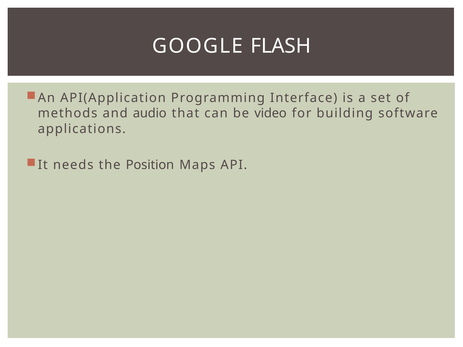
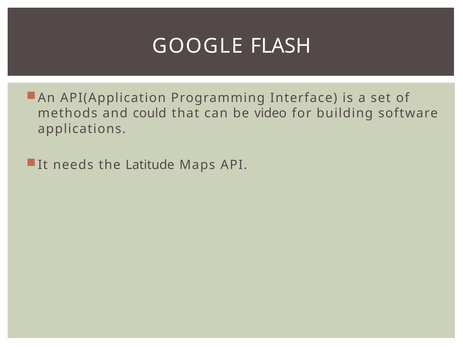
audio: audio -> could (150, 113)
Position: Position -> Latitude (150, 165)
